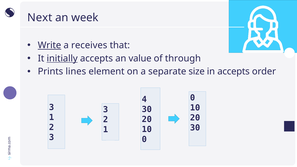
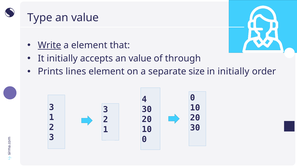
Next: Next -> Type (40, 18)
week: week -> value (85, 18)
a receives: receives -> element (89, 45)
initially underline: present -> none (62, 58)
in accepts: accepts -> initially (233, 72)
